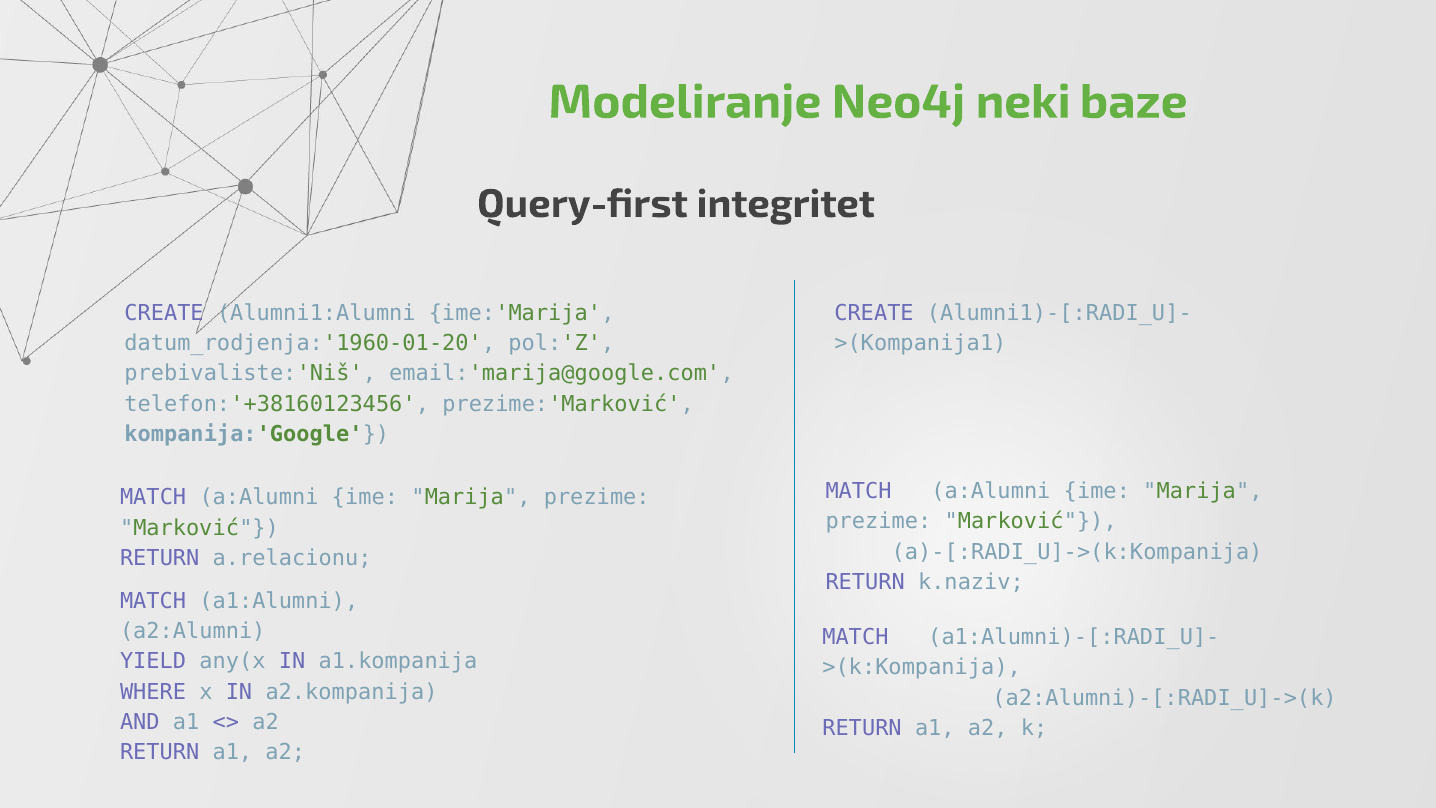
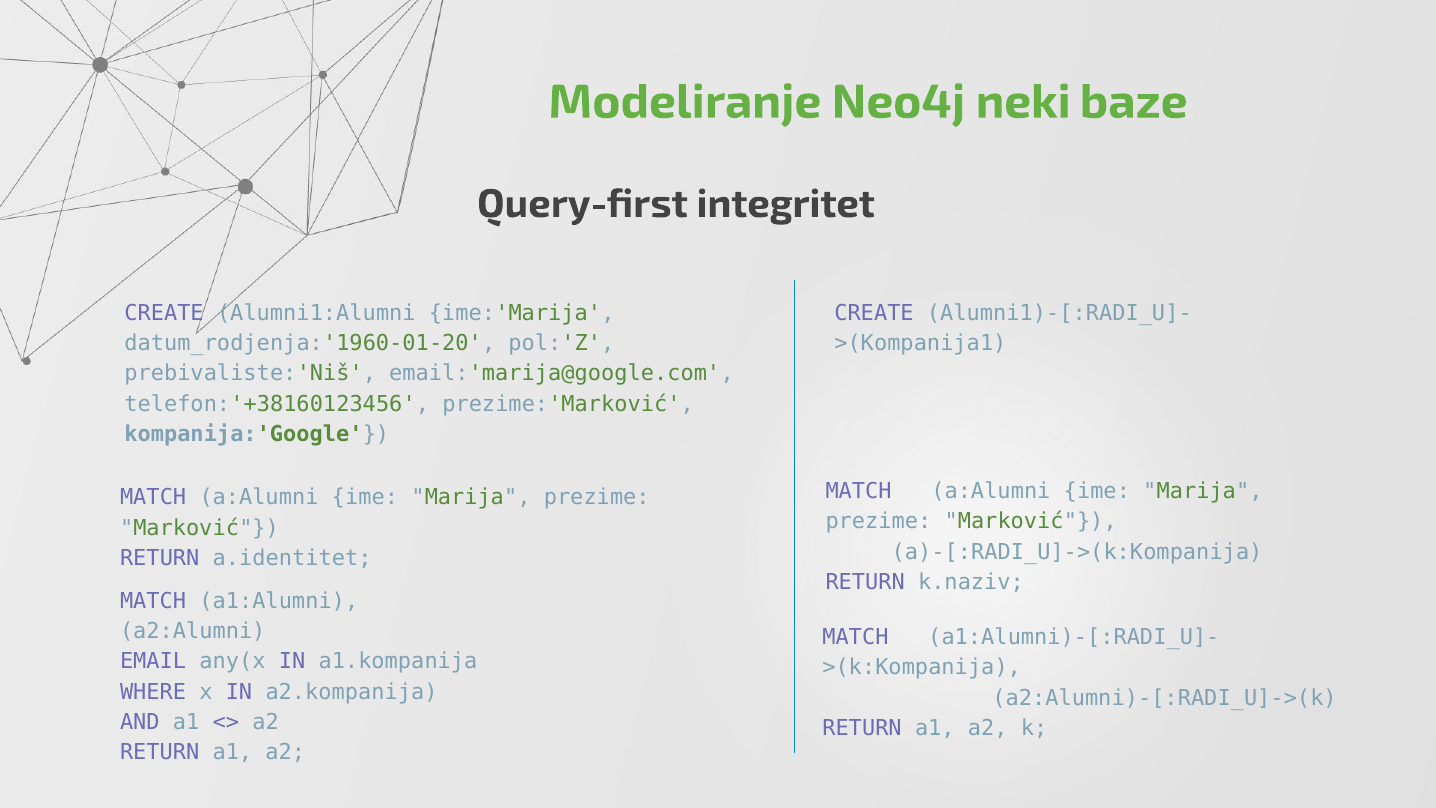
a.relacionu: a.relacionu -> a.identitet (292, 558)
YIELD: YIELD -> EMAIL (153, 661)
